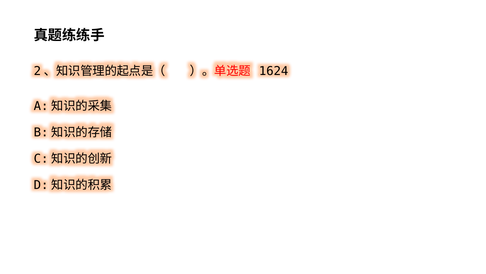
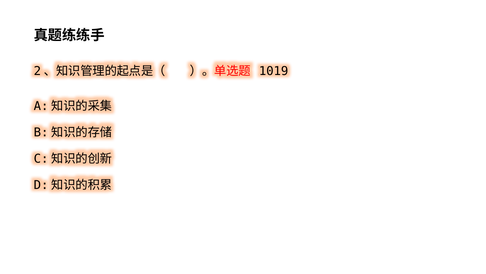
1624: 1624 -> 1019 (274, 71)
